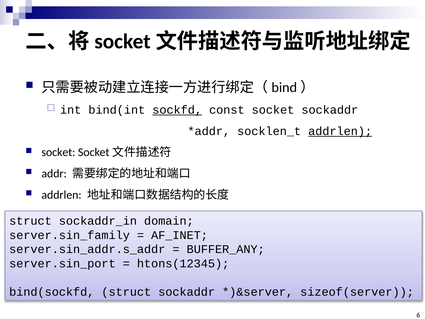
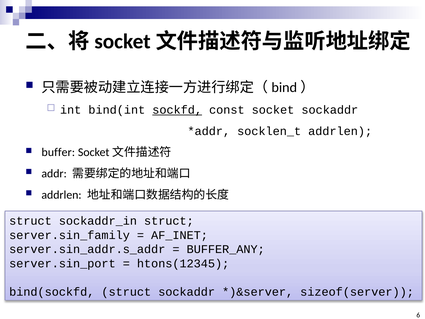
addrlen underline: present -> none (340, 131)
socket: socket -> buffer (58, 152)
sockaddr_in domain: domain -> struct (169, 221)
